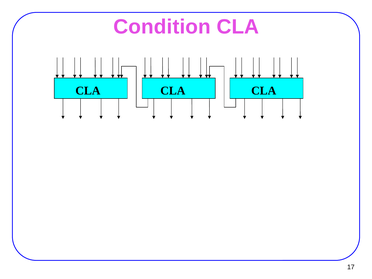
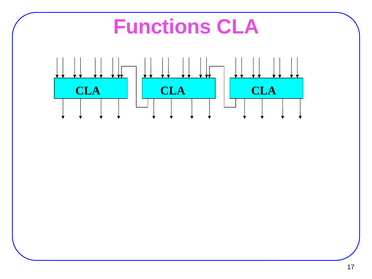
Condition: Condition -> Functions (162, 27)
